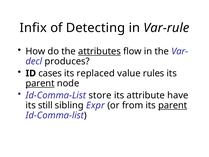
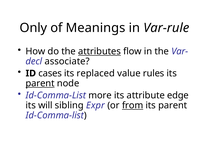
Infix: Infix -> Only (33, 28)
Detecting: Detecting -> Meanings (96, 28)
produces: produces -> associate (67, 61)
store: store -> more (100, 95)
have: have -> edge (178, 95)
still: still -> will (45, 105)
from underline: none -> present (133, 105)
parent underline: present -> none (173, 105)
